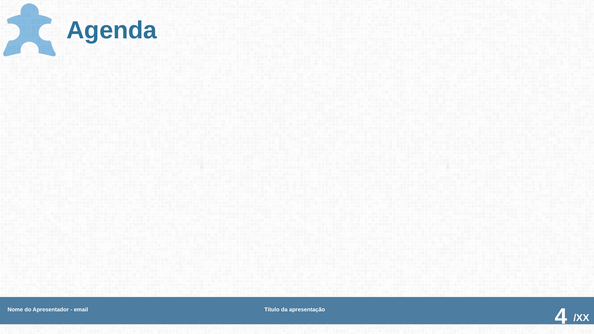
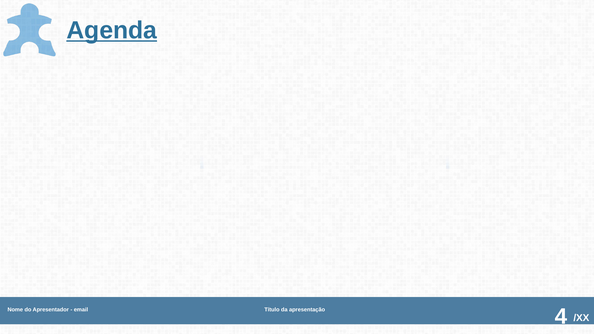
Agenda underline: none -> present (112, 30)
